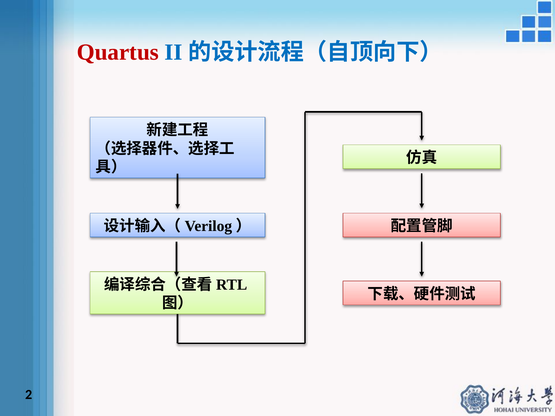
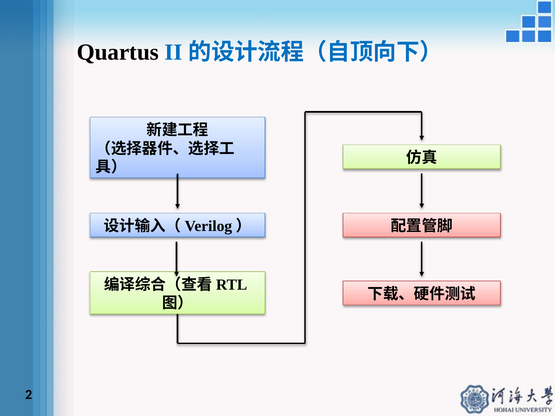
Quartus colour: red -> black (118, 52)
